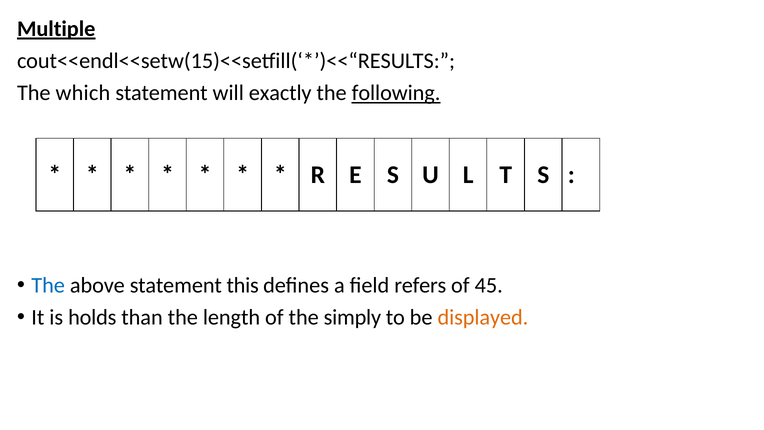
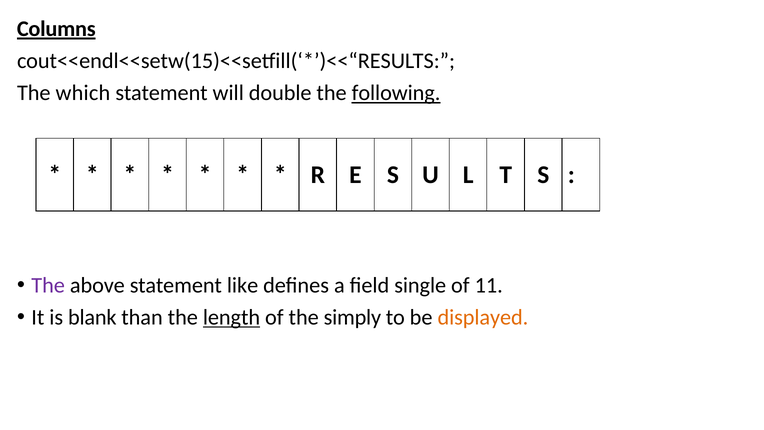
Multiple: Multiple -> Columns (56, 29)
exactly: exactly -> double (280, 93)
The colour: blue -> purple (48, 285)
this: this -> like (243, 285)
refers: refers -> single (420, 285)
45: 45 -> 11 (489, 285)
holds: holds -> blank (92, 317)
length underline: none -> present (232, 317)
